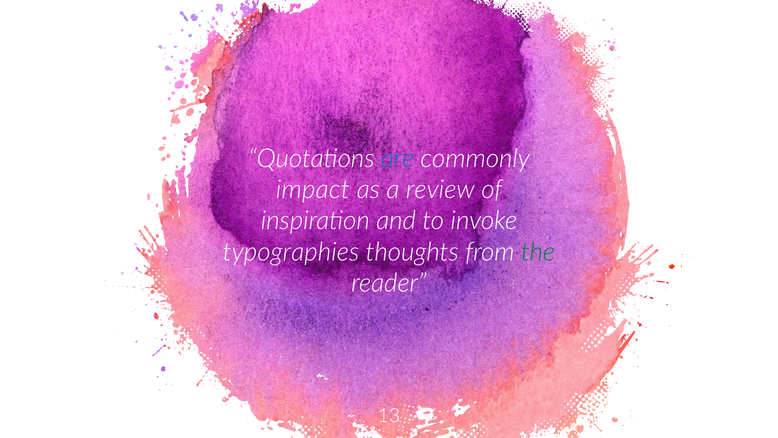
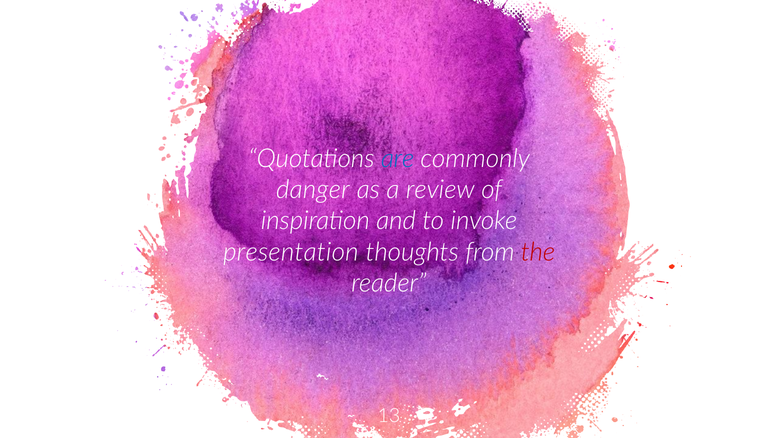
impact: impact -> danger (313, 190)
typographies: typographies -> presentation (291, 252)
the colour: green -> red (538, 252)
